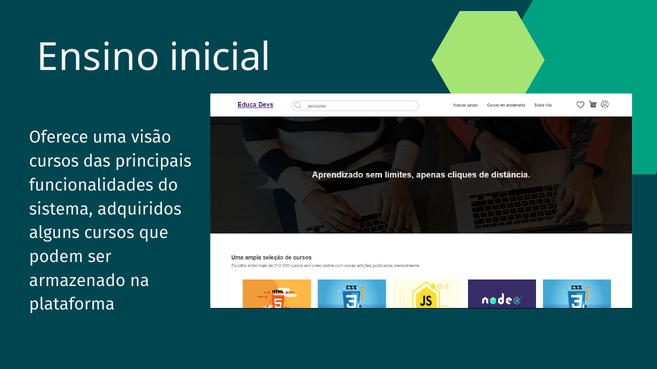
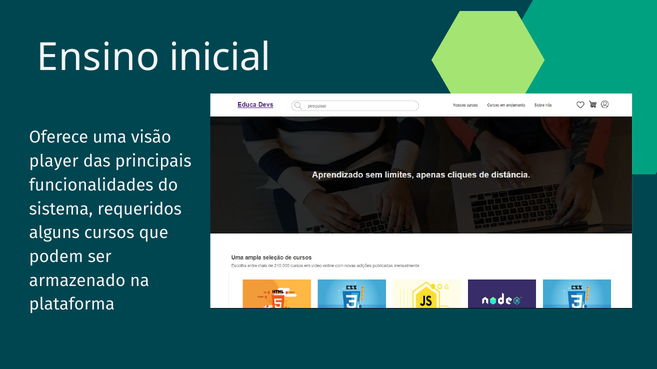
cursos: cursos -> player (54, 161)
adquiridos: adquiridos -> requeridos (140, 209)
